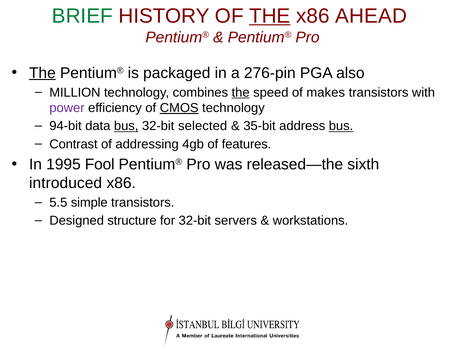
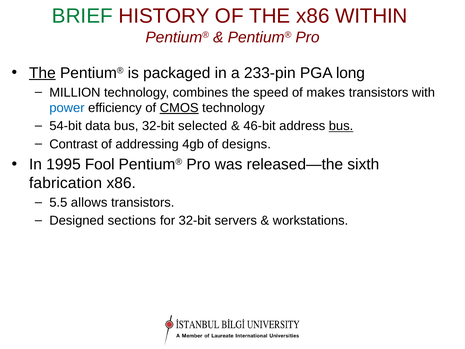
THE underline: present -> none (270, 16)
AHEAD: AHEAD -> WITHIN (371, 16)
276-pin: 276-pin -> 233-pin (270, 73)
also: also -> long (350, 73)
the underline: present -> none (241, 92)
power colour: purple -> blue (67, 108)
94-bit: 94-bit -> 54-bit (66, 126)
bus underline: present -> none (126, 126)
35-bit: 35-bit -> 46-bit (259, 126)
features: features -> designs (246, 144)
introduced: introduced -> fabrication (66, 183)
simple: simple -> allows (89, 202)
structure: structure -> sections (132, 220)
